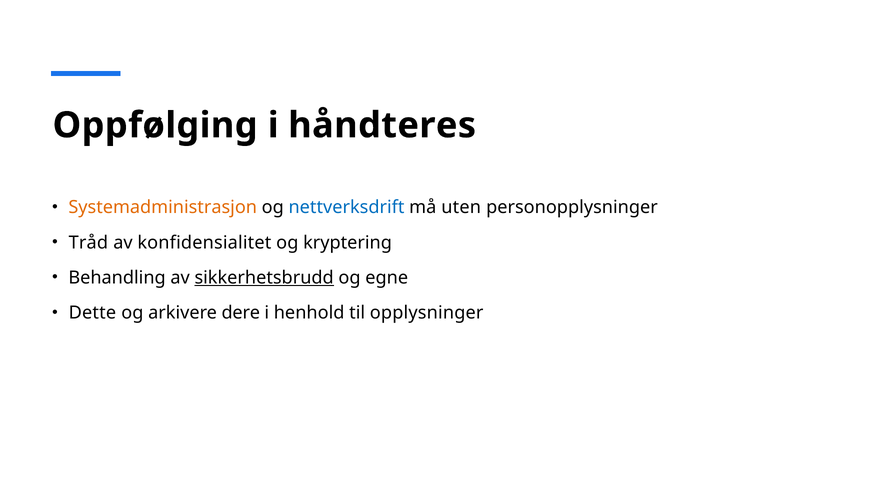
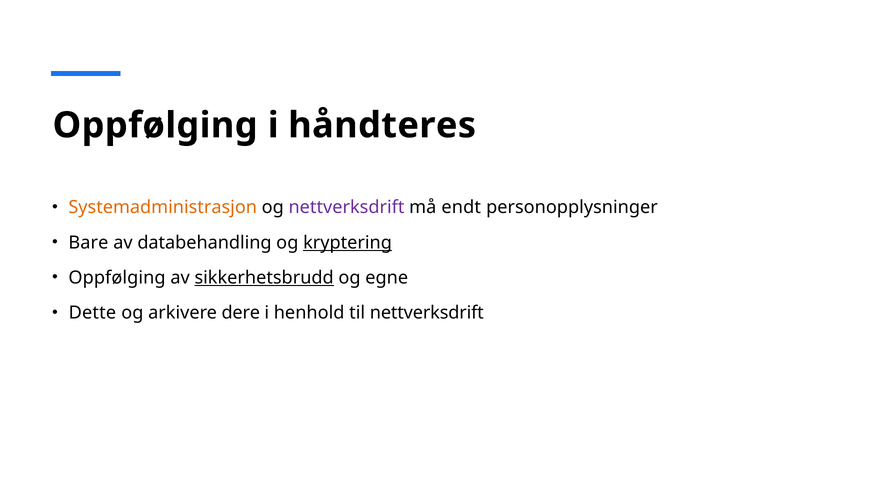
nettverksdrift colour: blue -> purple (347, 207)
uten: uten -> endt (461, 207)
Tråd: Tråd -> Bare (88, 243)
konfidensialitet: konfidensialitet -> databehandling (204, 243)
kryptering underline: none -> present (348, 243)
Behandling: Behandling -> Oppfølging (117, 278)
til opplysninger: opplysninger -> nettverksdrift (427, 313)
